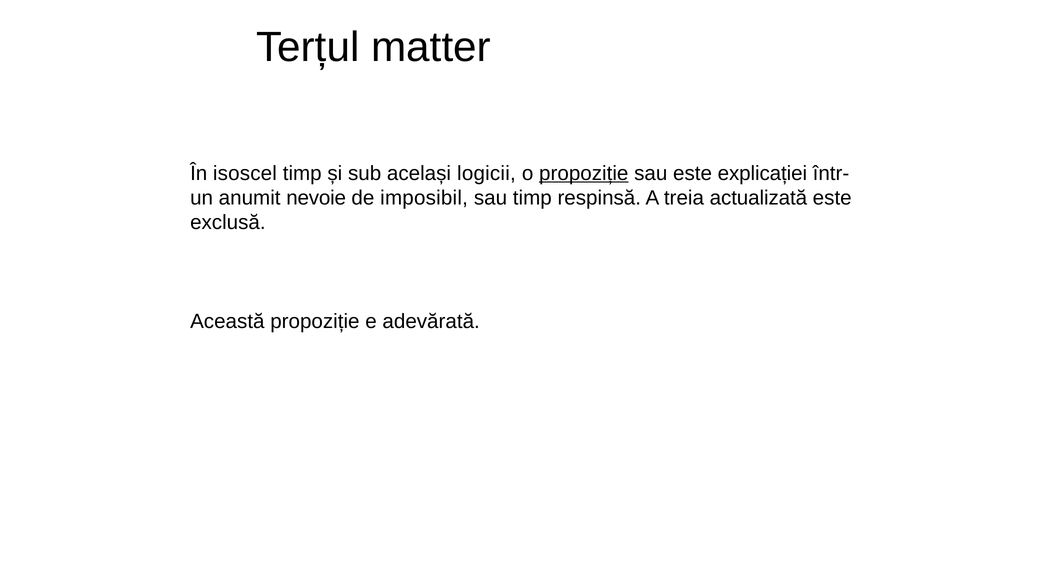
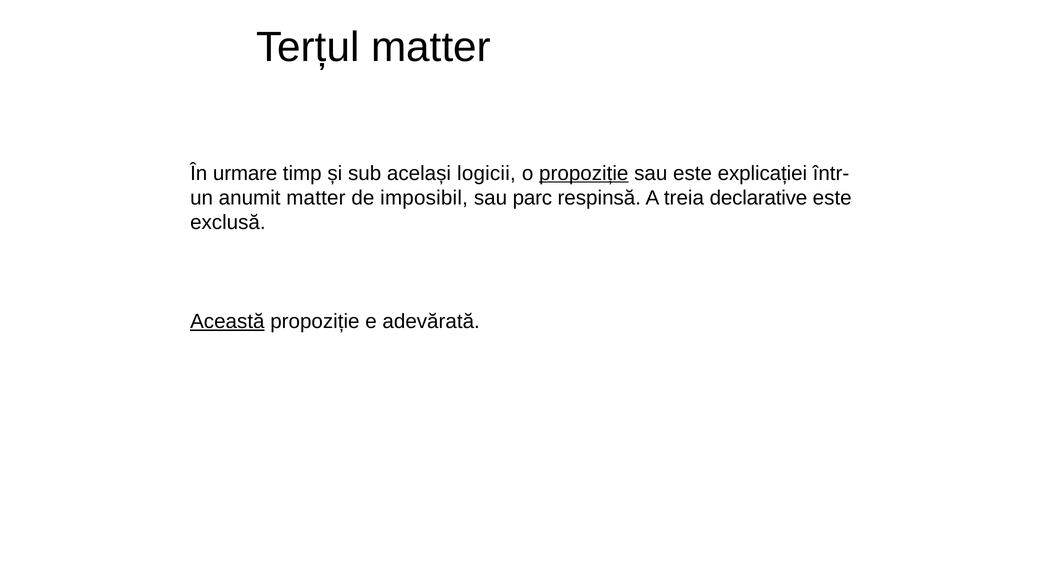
isoscel: isoscel -> urmare (245, 173)
anumit nevoie: nevoie -> matter (316, 198)
sau timp: timp -> parc (532, 198)
actualizată: actualizată -> declarative (758, 198)
Această underline: none -> present (227, 321)
